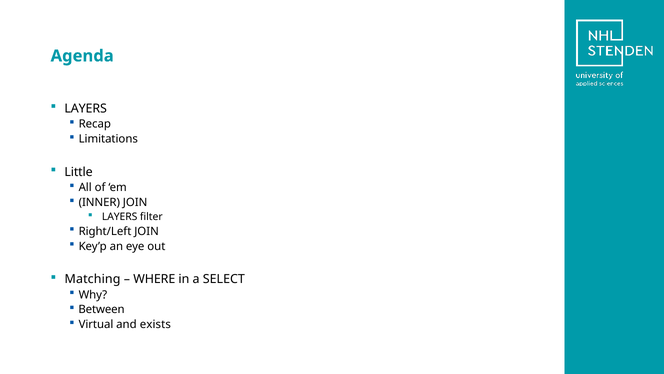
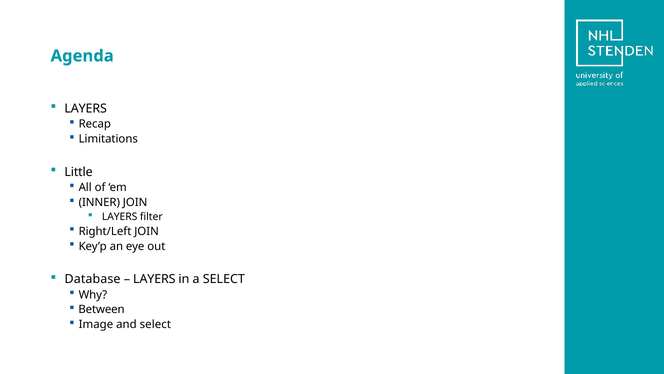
Matching: Matching -> Database (93, 279)
WHERE: WHERE -> LAYERS (154, 279)
Virtual: Virtual -> Image (96, 324)
and exists: exists -> select (155, 324)
